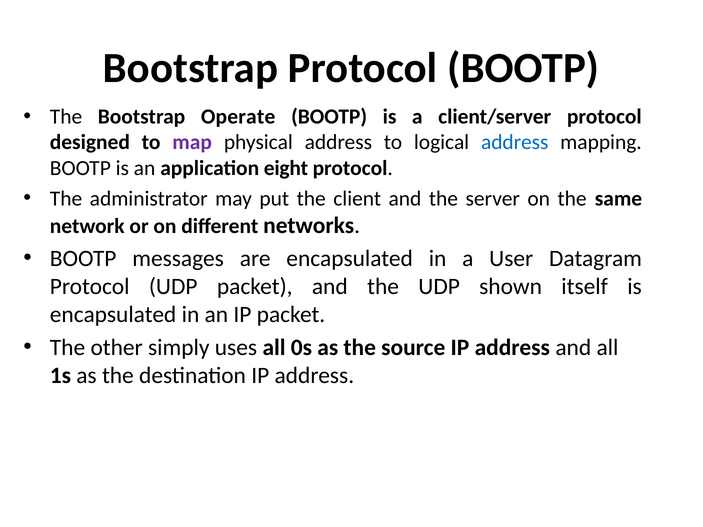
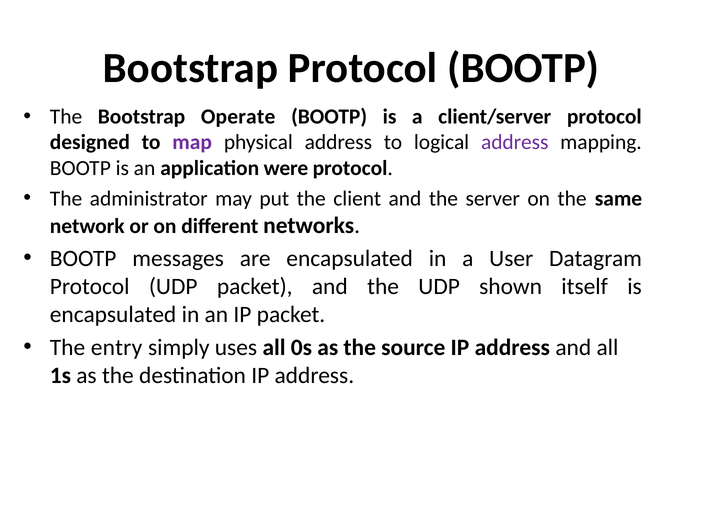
address colour: blue -> purple (515, 142)
eight: eight -> were (286, 168)
other: other -> entry (116, 348)
